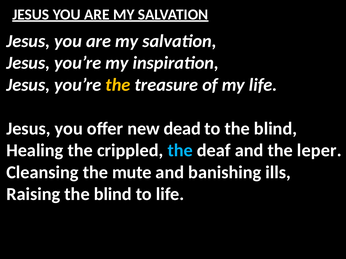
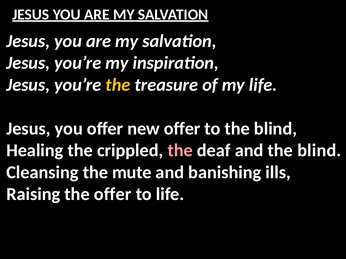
new dead: dead -> offer (182, 129)
the colour: light blue -> pink (180, 151)
and the leper: leper -> blind (319, 151)
Raising the blind: blind -> offer (113, 195)
